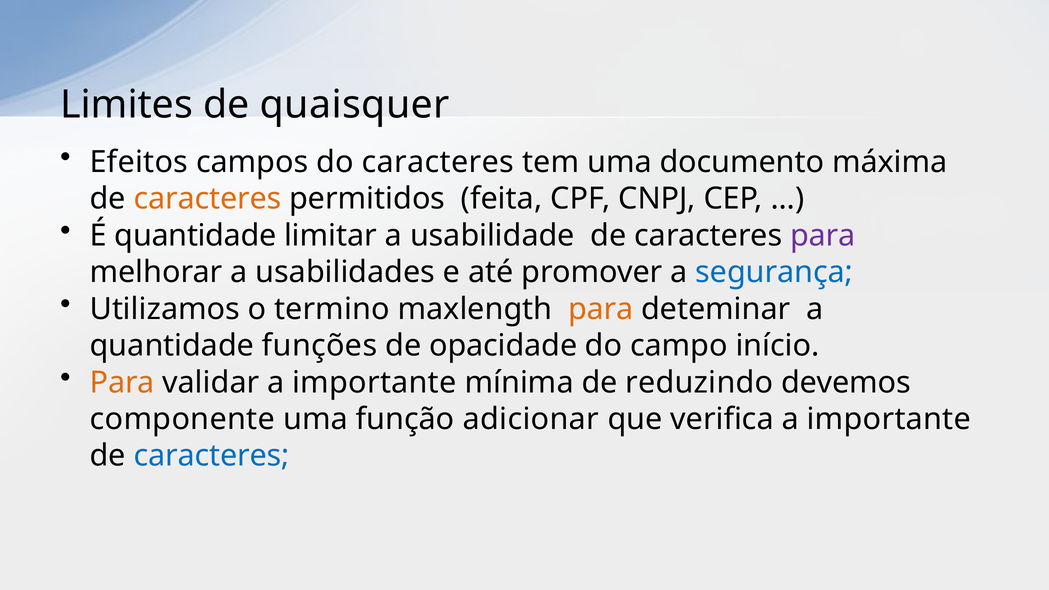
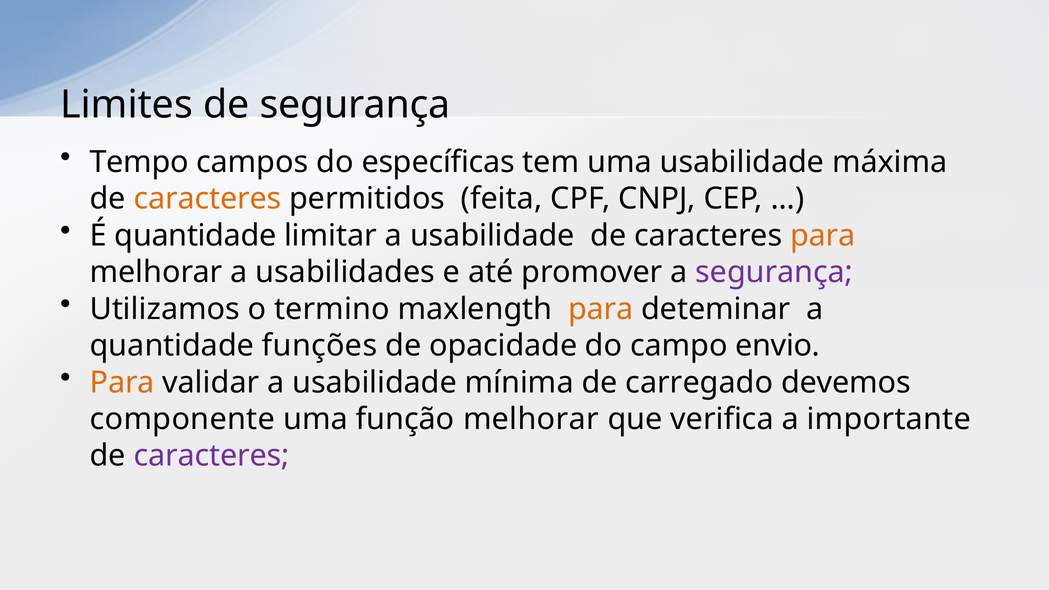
de quaisquer: quaisquer -> segurança (355, 105)
Efeitos: Efeitos -> Tempo (139, 162)
do caracteres: caracteres -> específicas (438, 162)
uma documento: documento -> usabilidade (742, 162)
para colour: purple -> orange (823, 236)
segurança colour: blue -> purple (774, 272)
início: início -> envio (778, 346)
validar a importante: importante -> usabilidade (375, 382)
reduzindo: reduzindo -> carregado (699, 382)
função adicionar: adicionar -> melhorar (531, 419)
caracteres colour: blue -> purple (212, 456)
